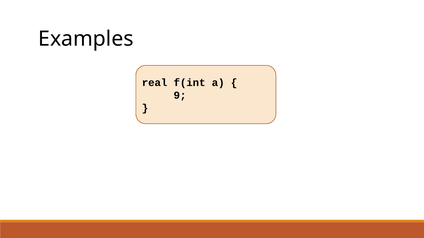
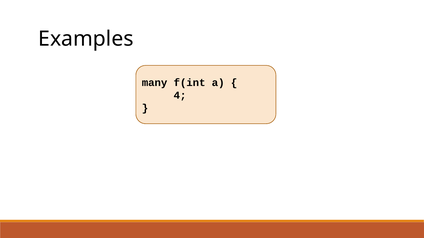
real: real -> many (155, 83)
9: 9 -> 4 (180, 95)
